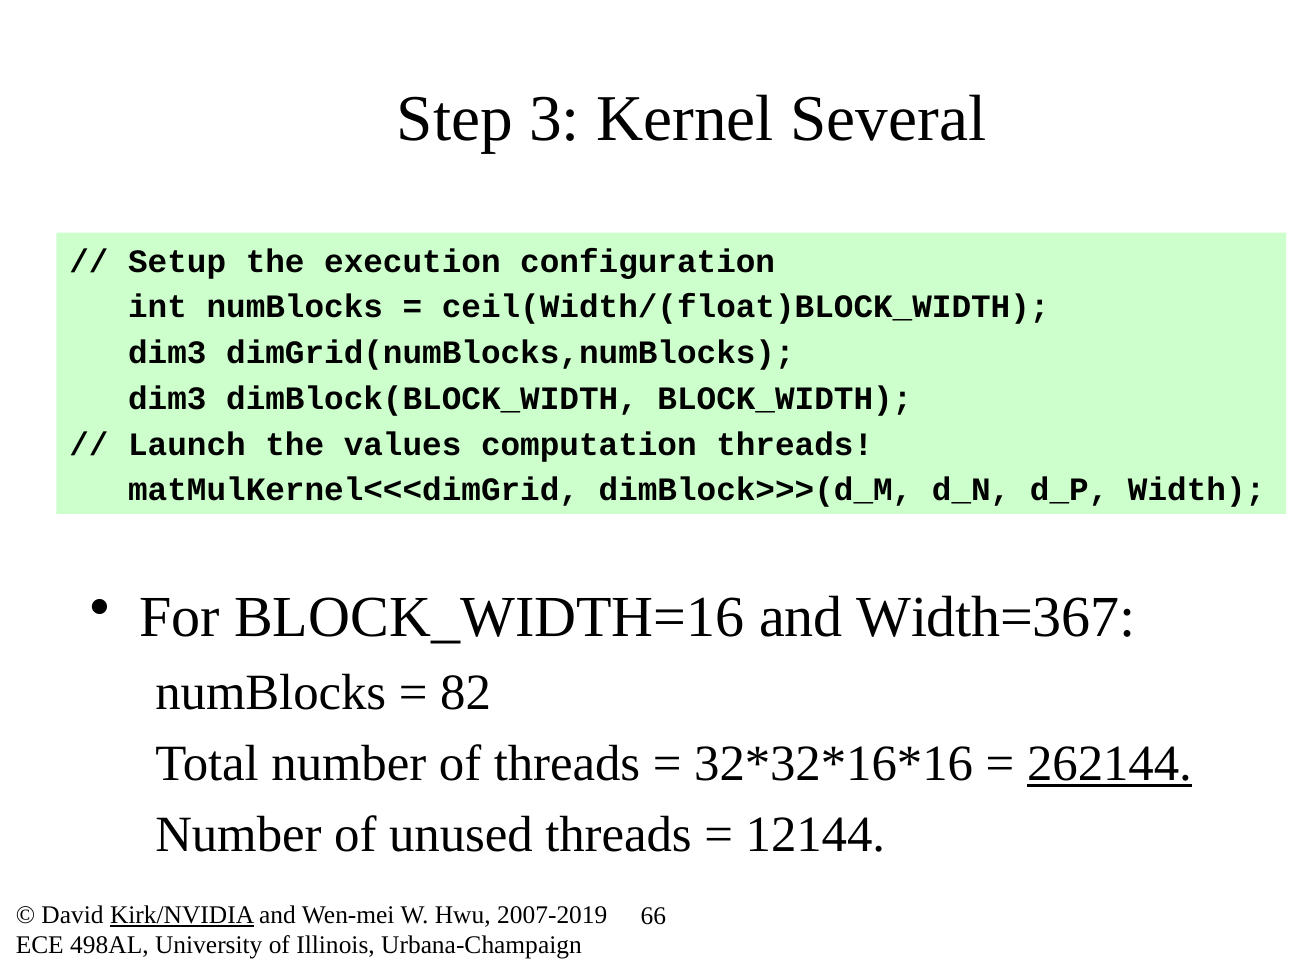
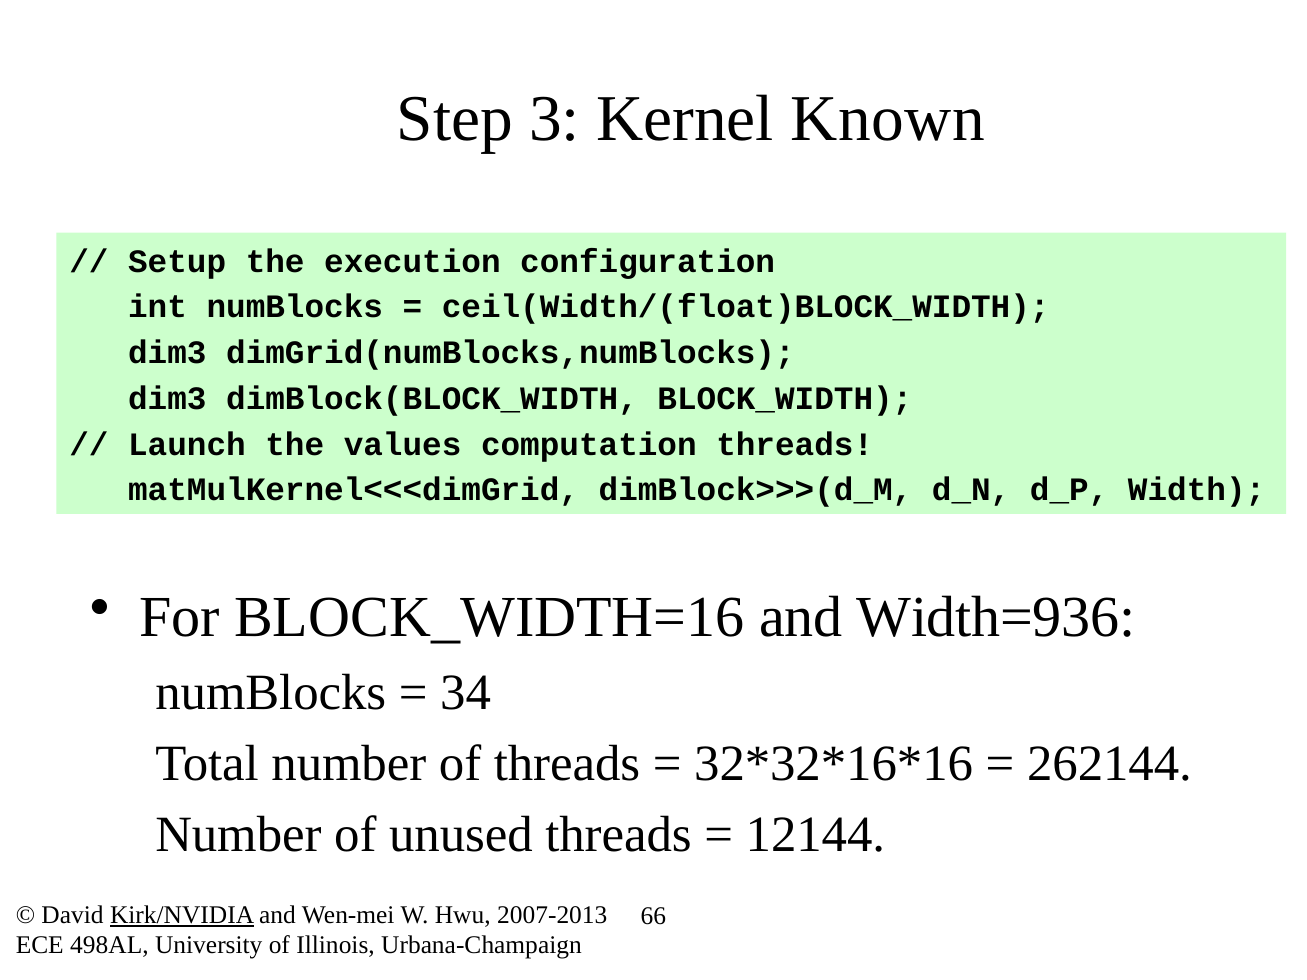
Several: Several -> Known (888, 119)
Width=367: Width=367 -> Width=936 (996, 618)
82: 82 -> 34 (466, 693)
262144 underline: present -> none (1109, 764)
2007-2019: 2007-2019 -> 2007-2013 (552, 915)
